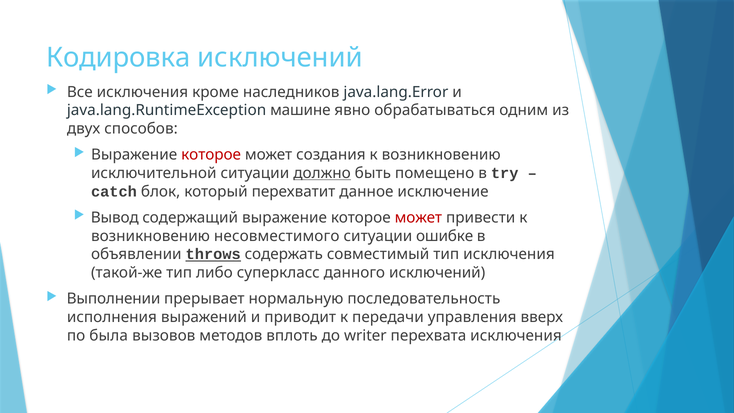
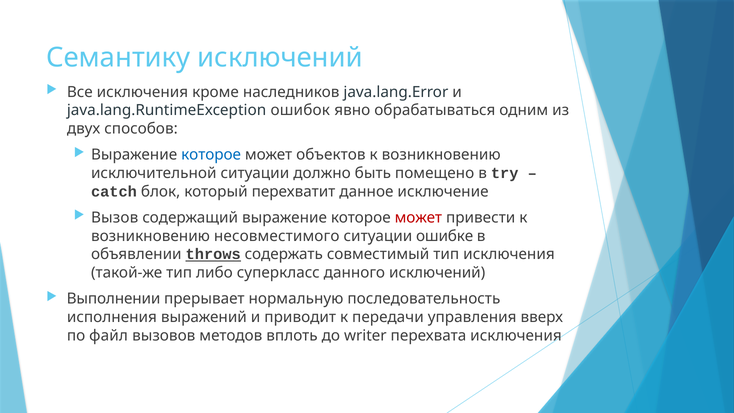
Кодировка: Кодировка -> Семантику (118, 58)
машине: машине -> ошибок (300, 110)
которое colour: red -> blue (211, 155)
создания: создания -> объектов (331, 155)
должно underline: present -> none (322, 173)
Вывод: Вывод -> Вызов (115, 218)
была: была -> файл (109, 335)
